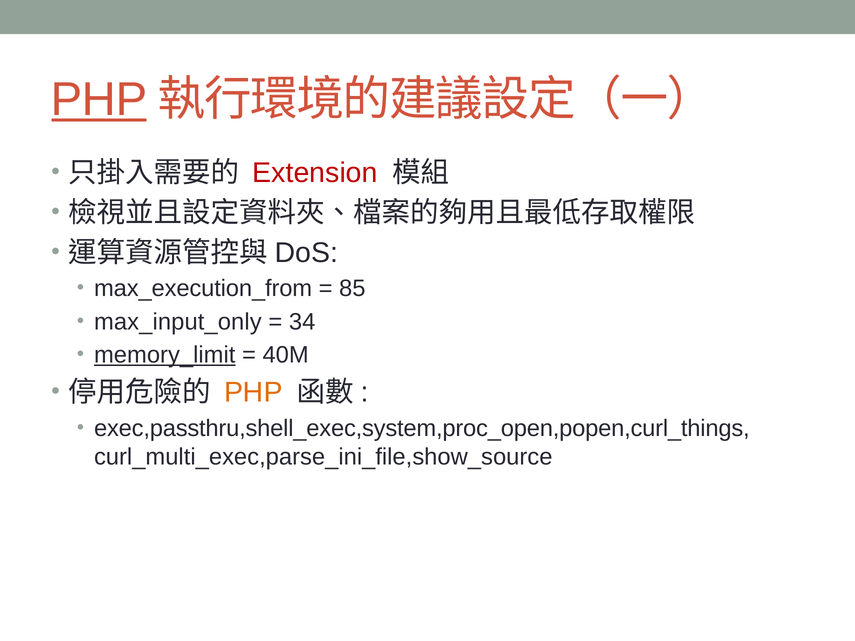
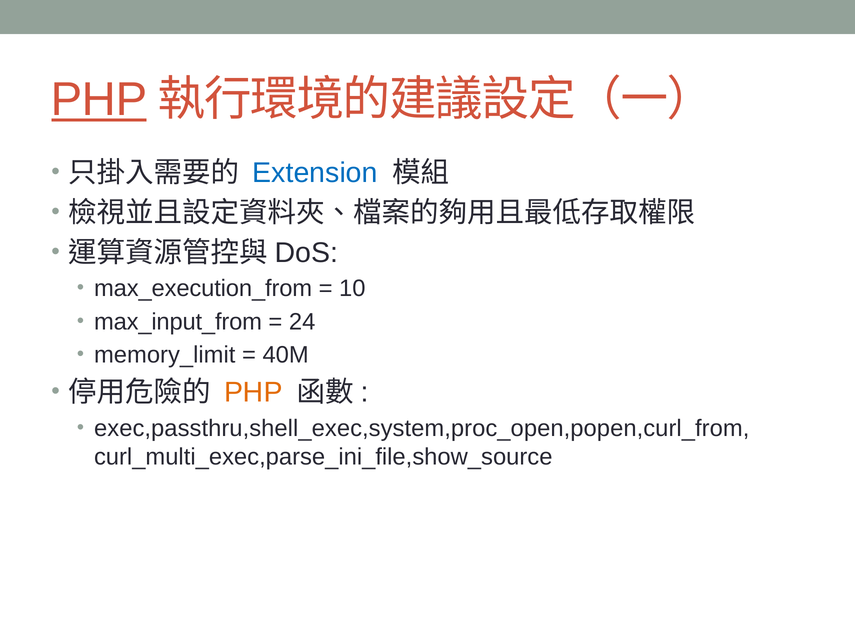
Extension colour: red -> blue (315, 173)
85: 85 -> 10 (352, 289)
max_input_only: max_input_only -> max_input_from (178, 322)
34: 34 -> 24 (302, 322)
memory_limit underline: present -> none (165, 355)
exec,passthru,shell_exec,system,proc_open,popen,curl_things: exec,passthru,shell_exec,system,proc_open,popen,curl_things -> exec,passthru,shell_exec,system,proc_open,popen,curl_from (422, 428)
